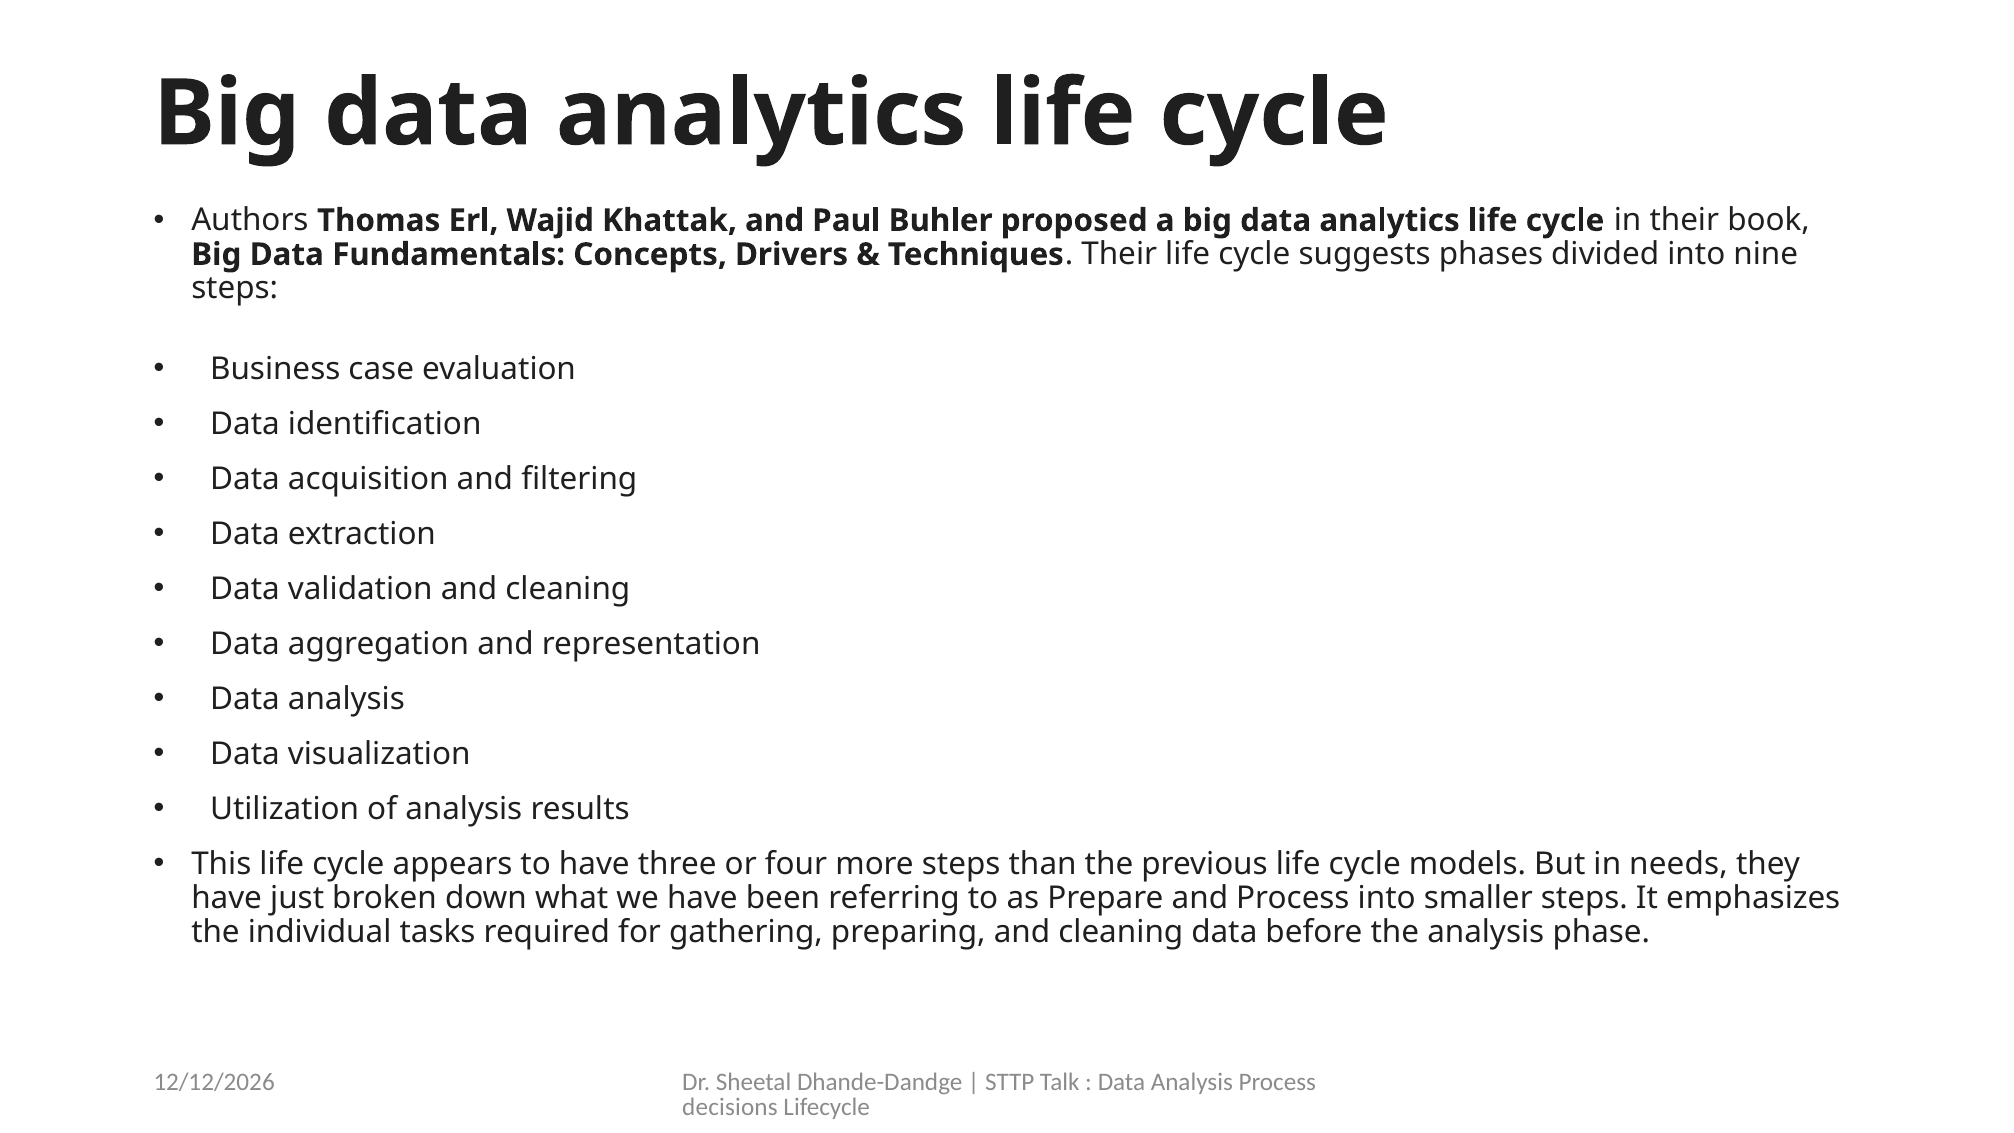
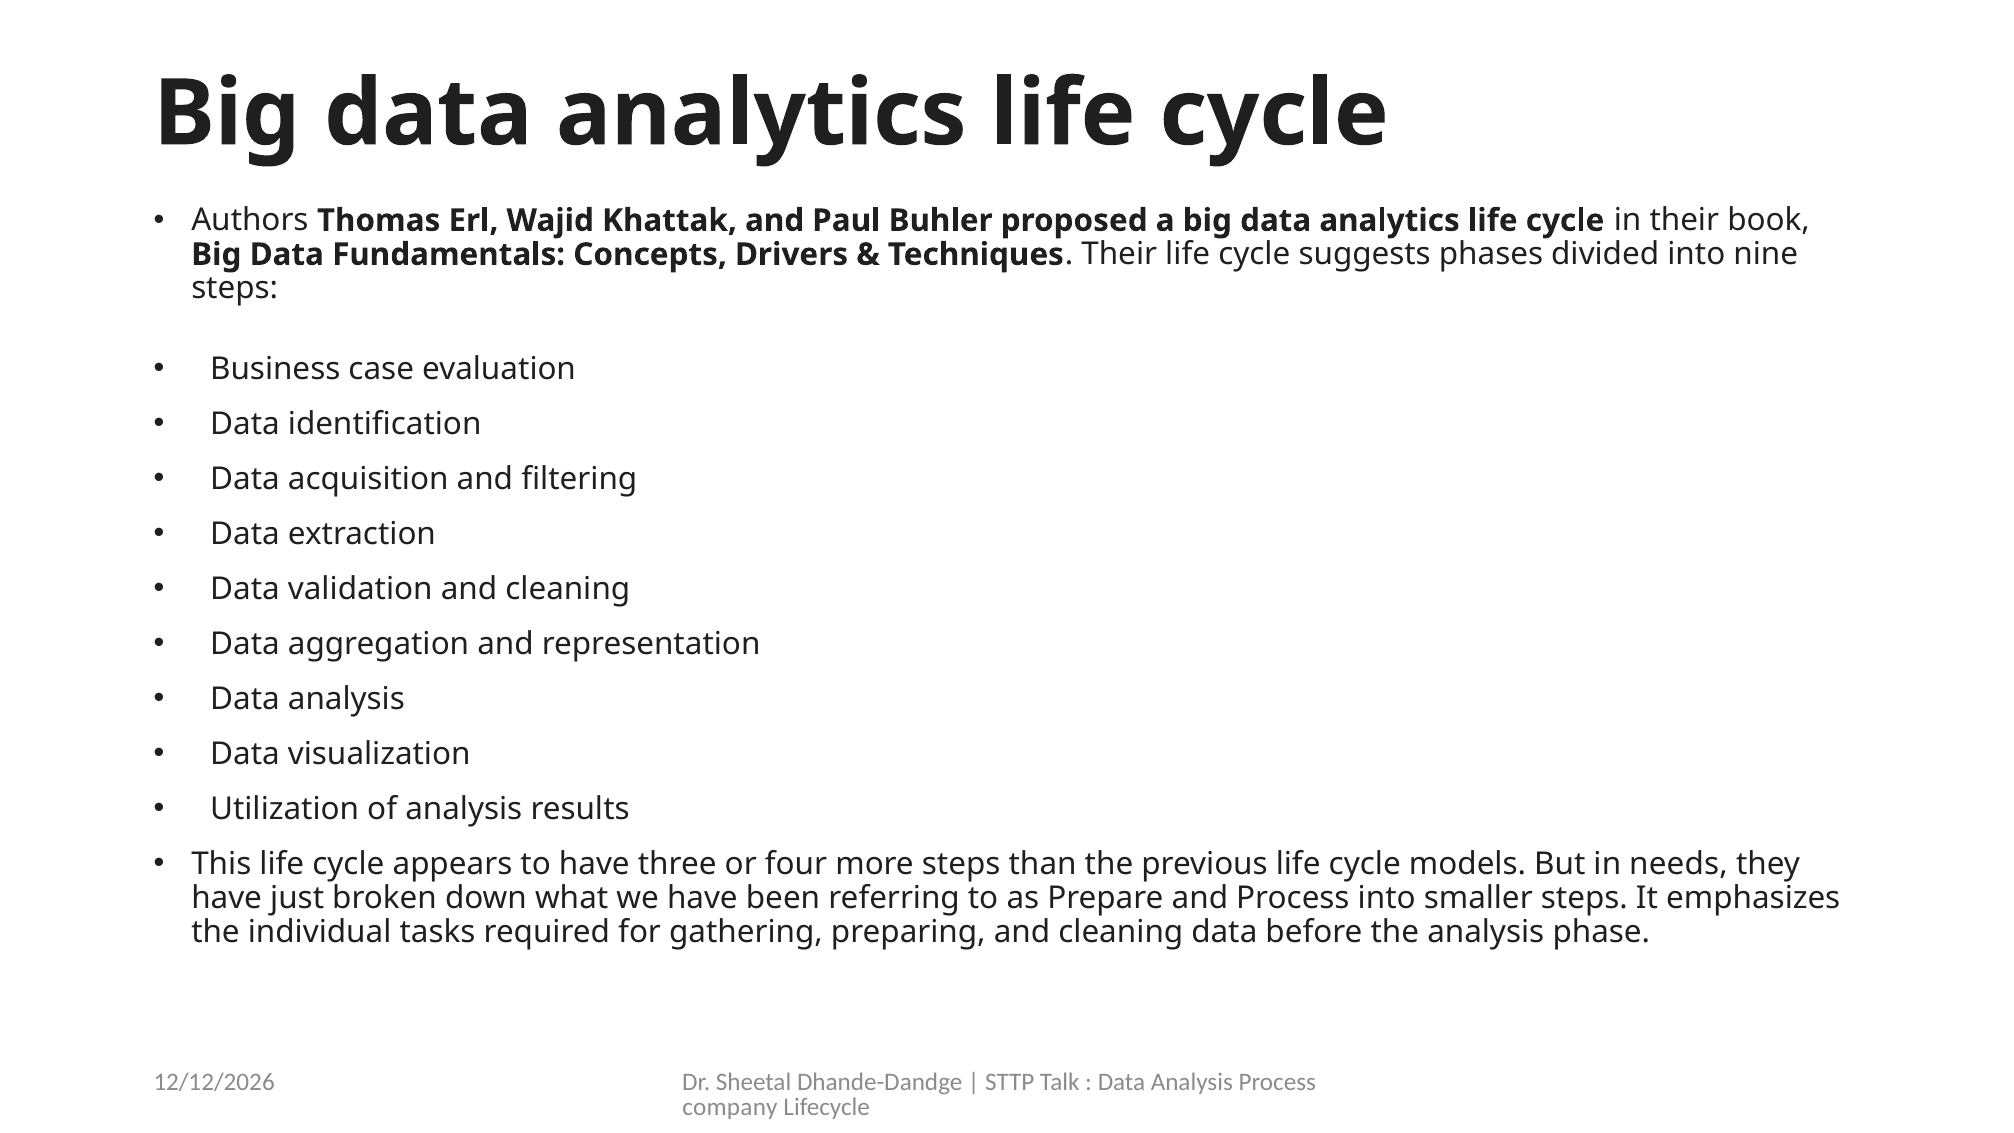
decisions: decisions -> company (730, 1107)
